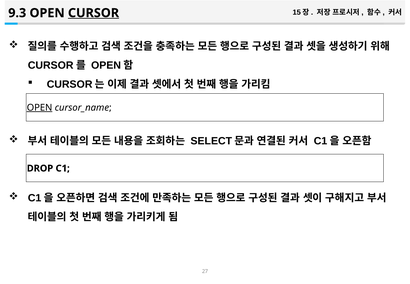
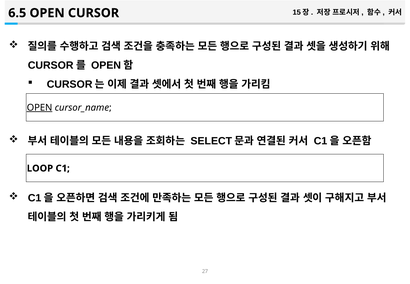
9.3: 9.3 -> 6.5 (17, 13)
CURSOR underline: present -> none (94, 13)
DROP: DROP -> LOOP (40, 168)
